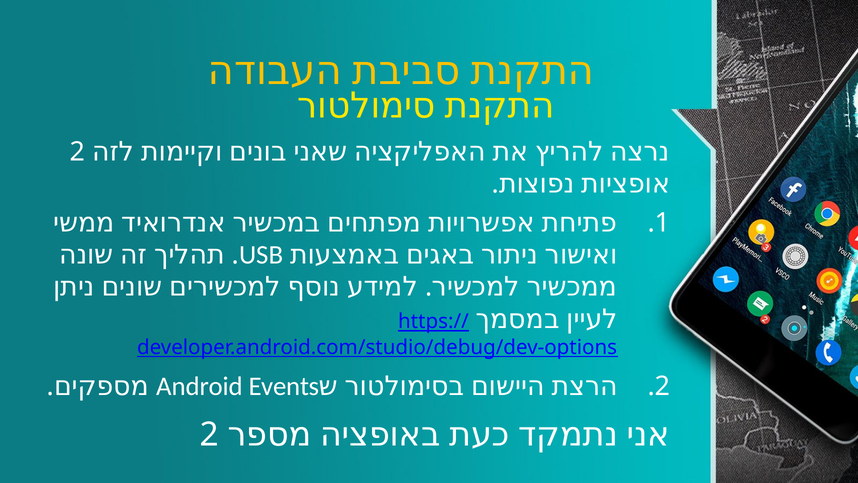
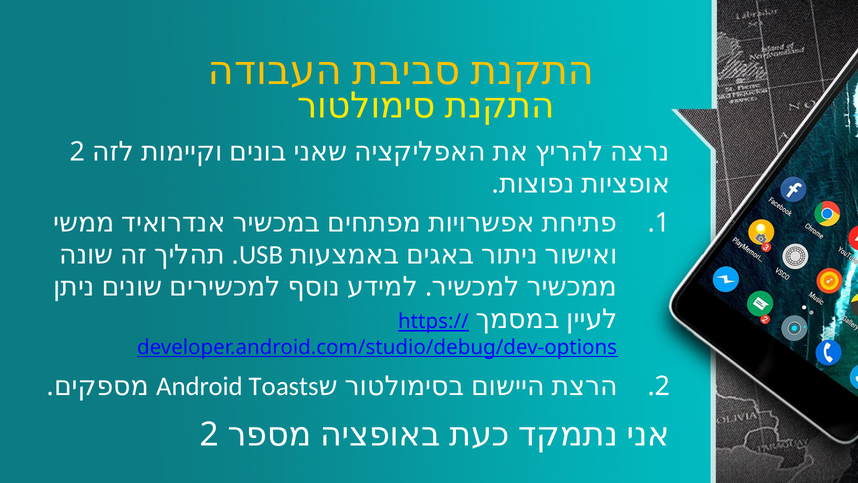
Events: Events -> Toasts (284, 386)
